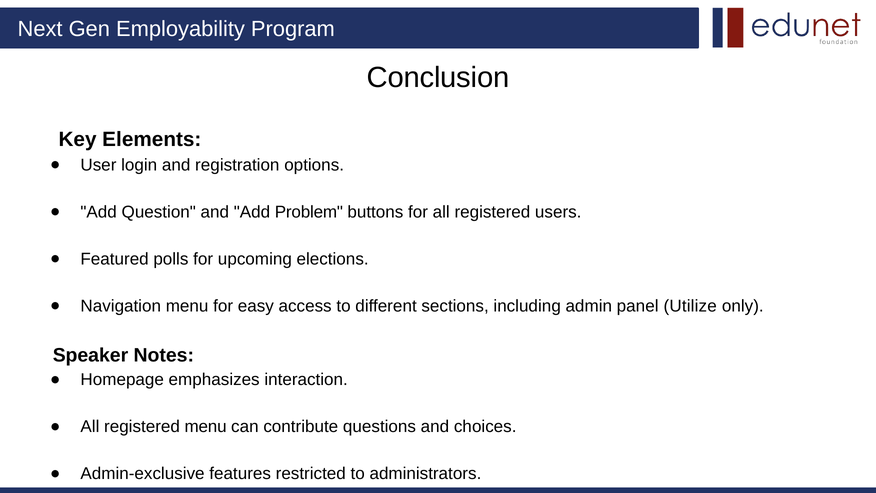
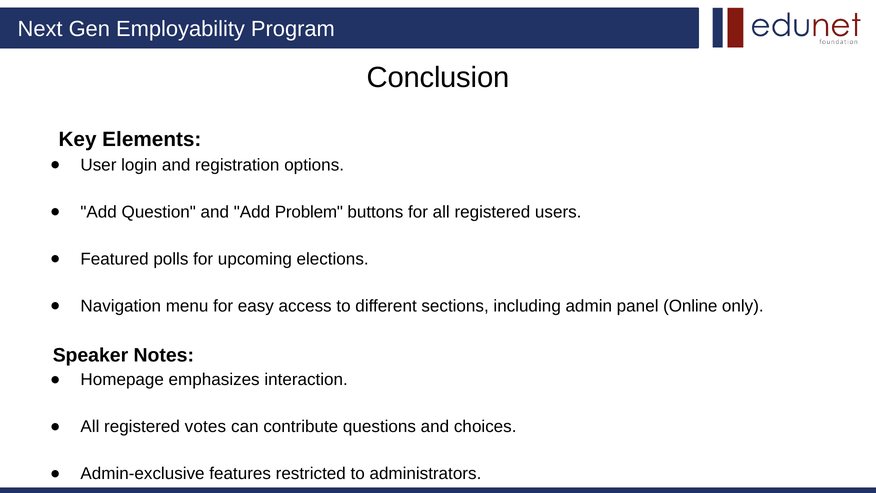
Utilize: Utilize -> Online (690, 306)
registered menu: menu -> votes (205, 427)
